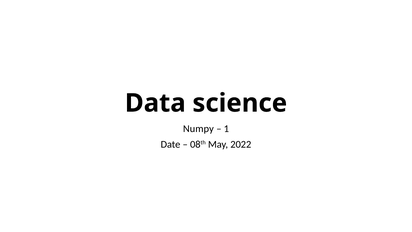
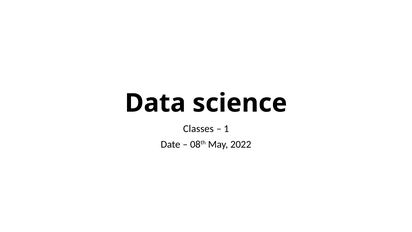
Numpy: Numpy -> Classes (198, 129)
